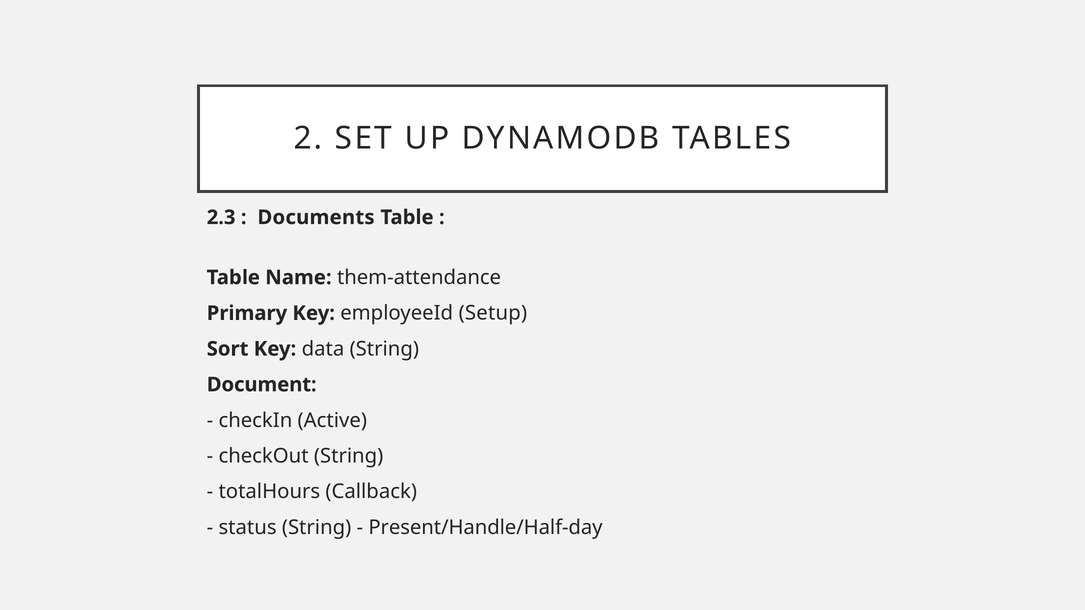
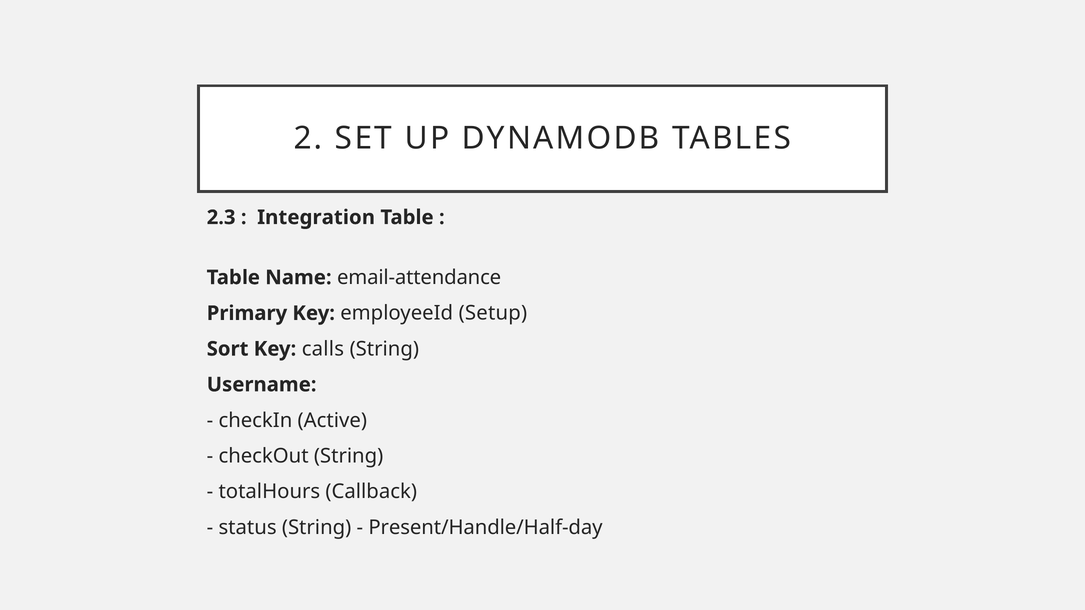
Documents: Documents -> Integration (316, 218)
them-attendance: them-attendance -> email-attendance (419, 278)
data: data -> calls (323, 349)
Document: Document -> Username (262, 385)
